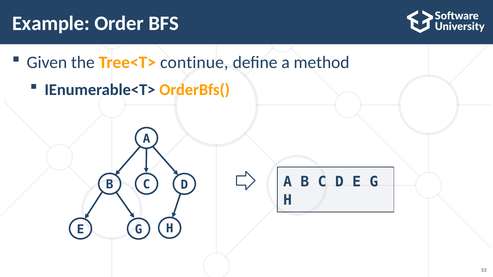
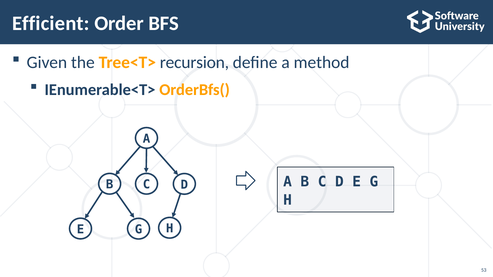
Example: Example -> Efficient (51, 23)
continue: continue -> recursion (194, 63)
